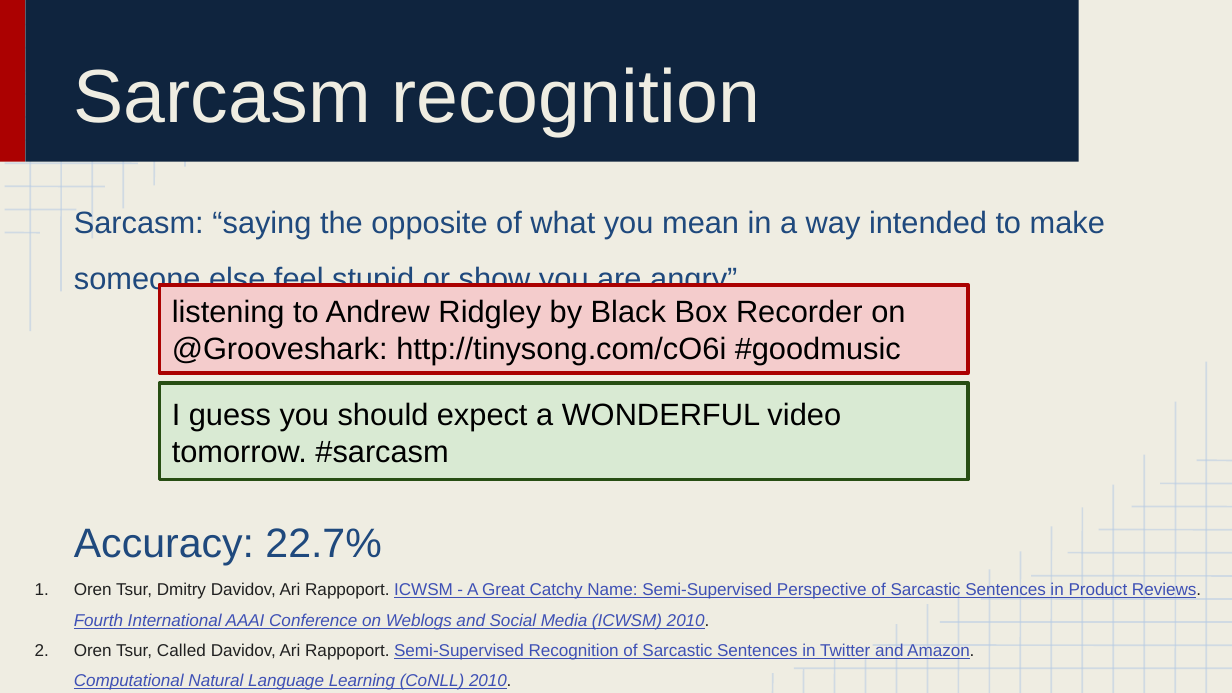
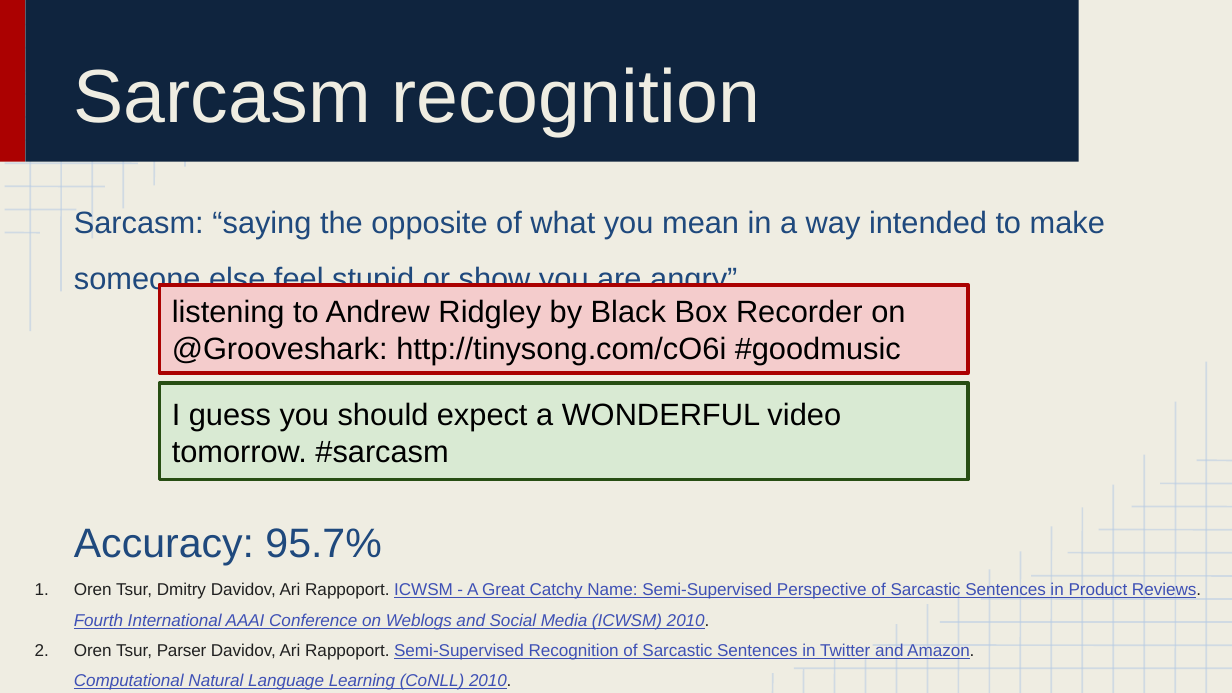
22.7%: 22.7% -> 95.7% (324, 544)
Called: Called -> Parser (182, 651)
